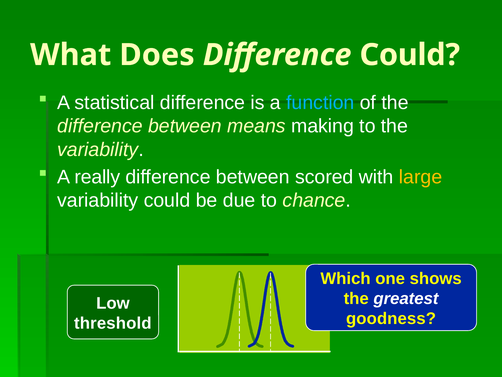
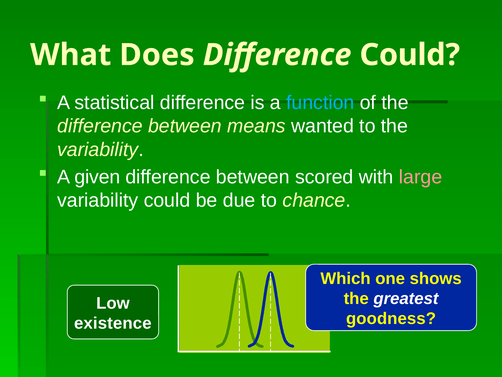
making: making -> wanted (323, 126)
really: really -> given (97, 177)
large colour: yellow -> pink (421, 177)
threshold: threshold -> existence (113, 323)
